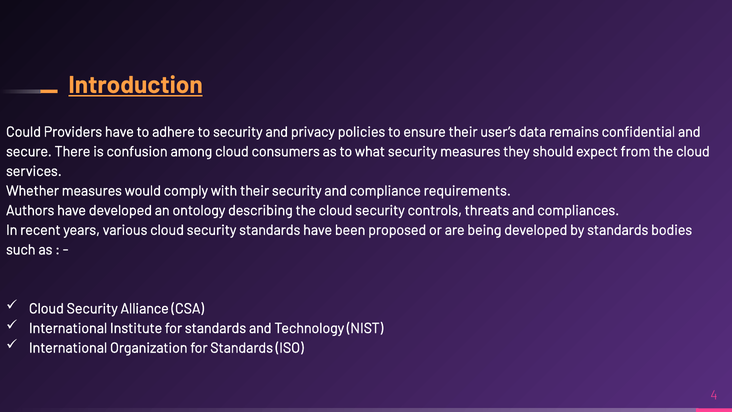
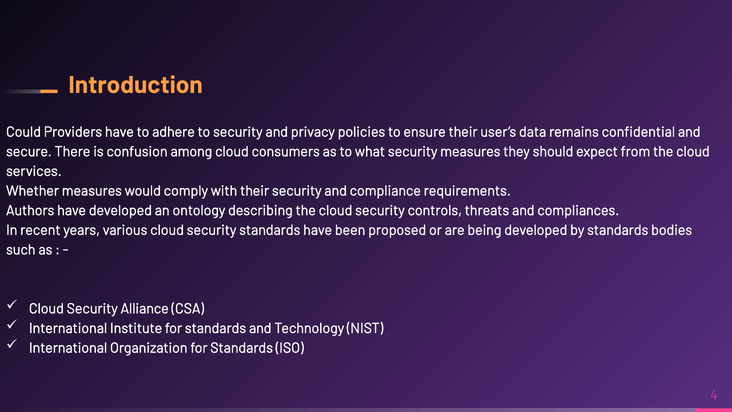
Introduction underline: present -> none (136, 85)
